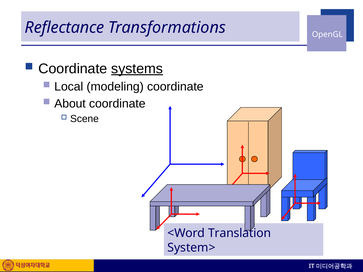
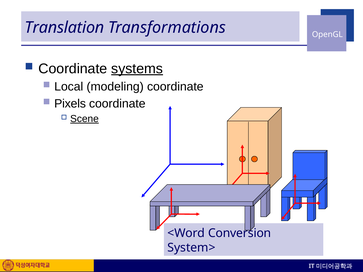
Reflectance: Reflectance -> Translation (64, 28)
About: About -> Pixels (70, 104)
Scene underline: none -> present (84, 119)
Translation: Translation -> Conversion (240, 233)
